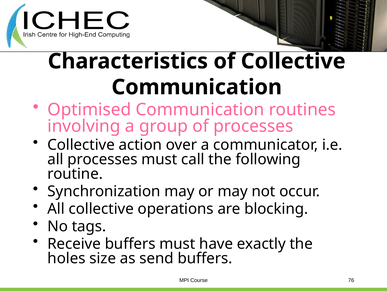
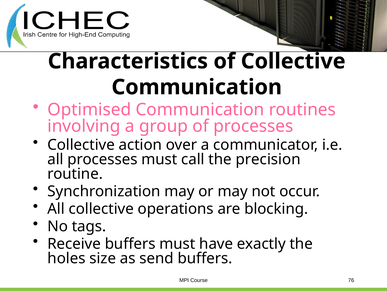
following: following -> precision (268, 159)
